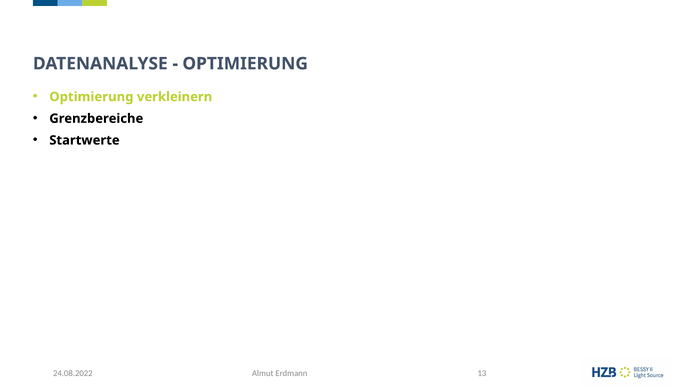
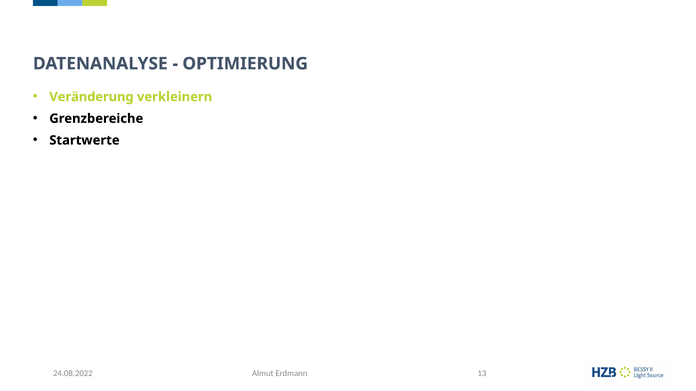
Optimierung: Optimierung -> Veränderung (91, 97)
